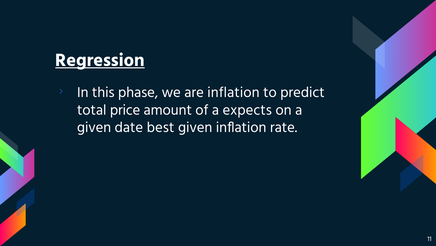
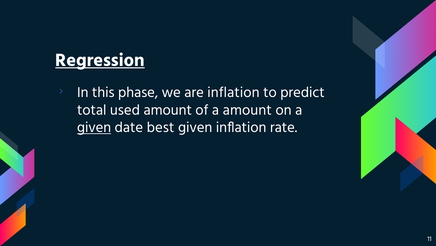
price: price -> used (125, 110)
a expects: expects -> amount (247, 110)
given underline: none -> present (94, 127)
